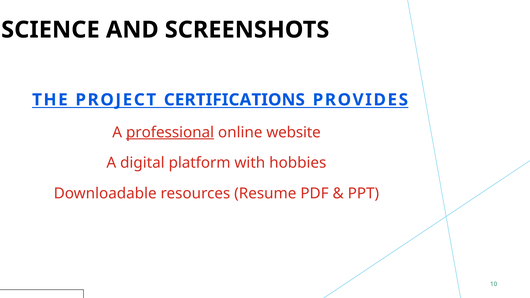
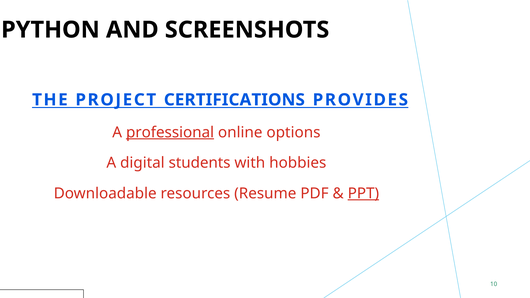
SCIENCE: SCIENCE -> PYTHON (50, 30)
website: website -> options (293, 132)
platform: platform -> students (200, 163)
PPT underline: none -> present (363, 193)
